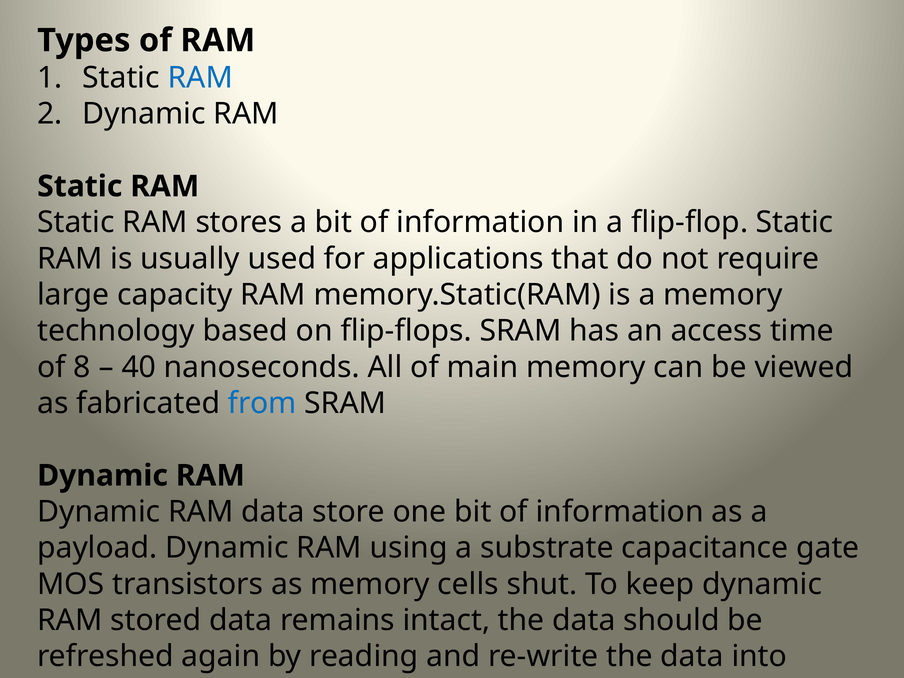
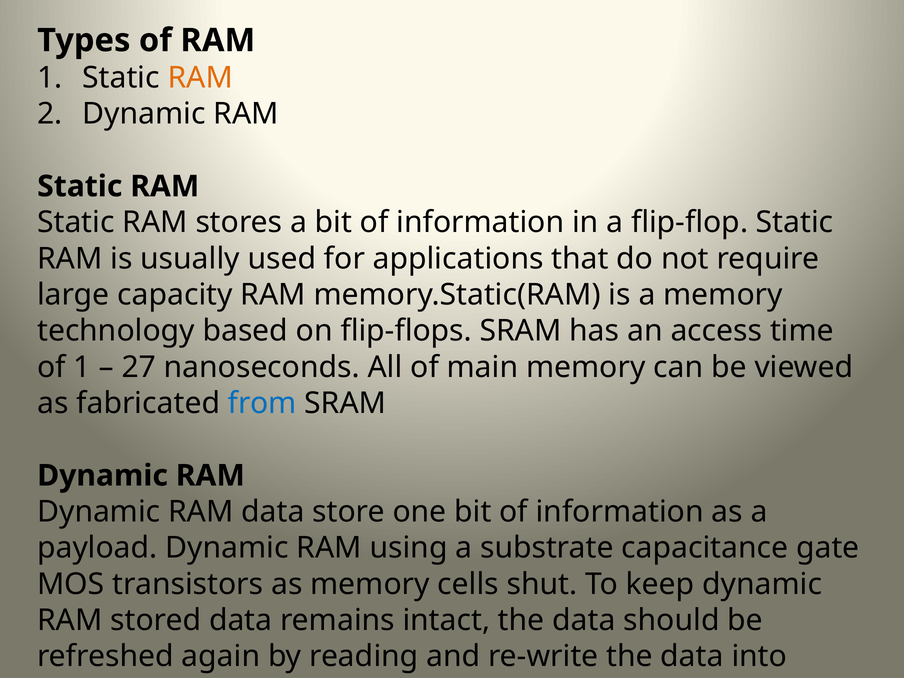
RAM colour: blue -> orange (200, 78)
of 8: 8 -> 1 (82, 367)
40: 40 -> 27 (139, 367)
